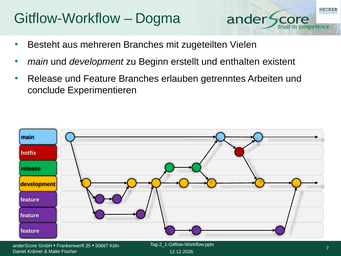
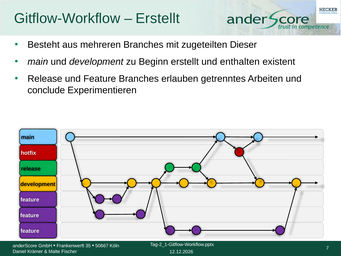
Dogma: Dogma -> Erstellt (158, 18)
Vielen: Vielen -> Dieser (243, 45)
